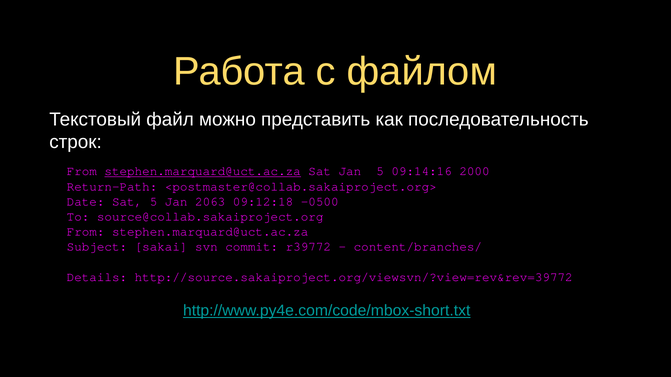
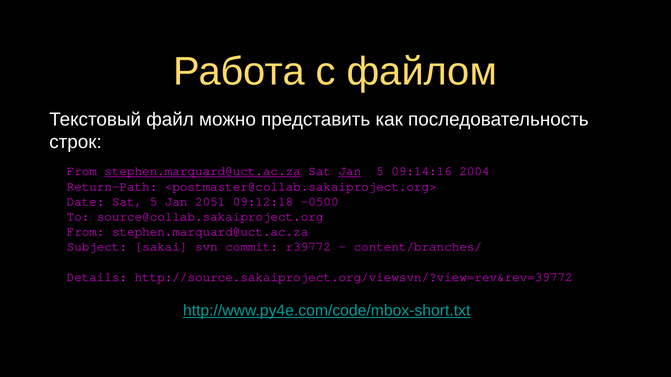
Jan underline: none -> present (350, 172)
2000: 2000 -> 2004 (474, 172)
2063: 2063 -> 2051 (210, 202)
